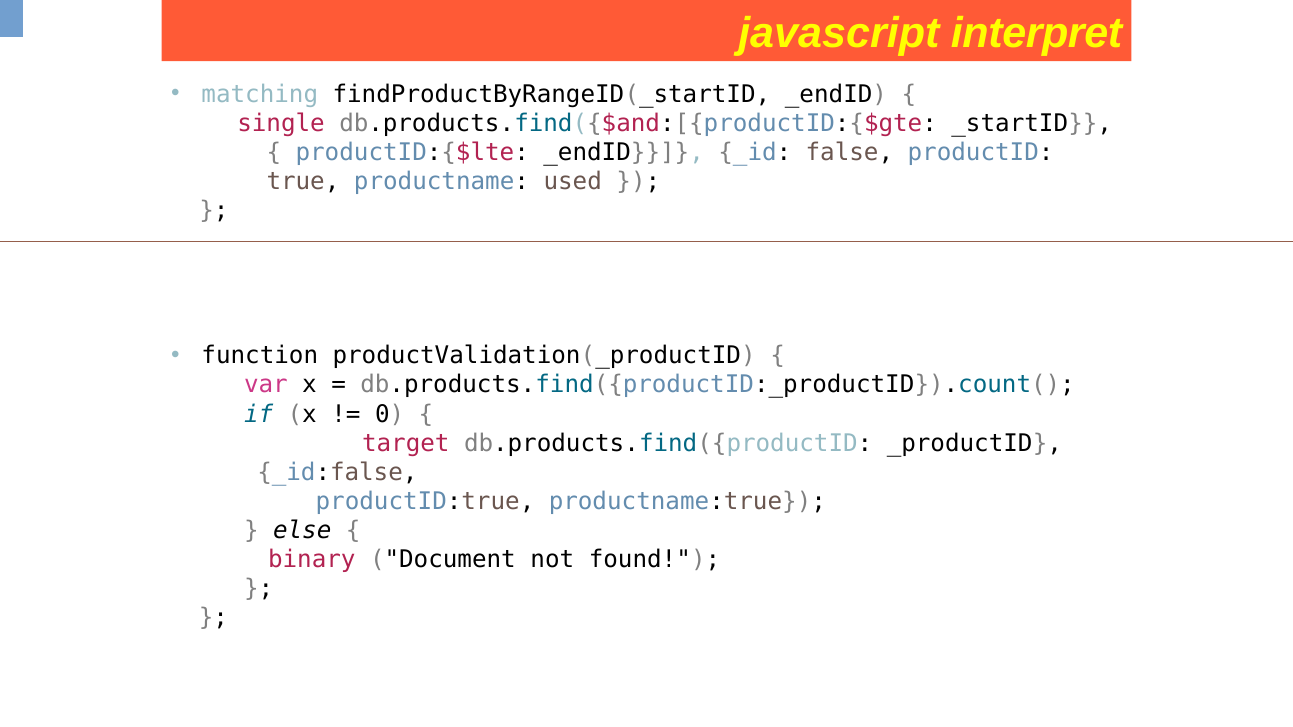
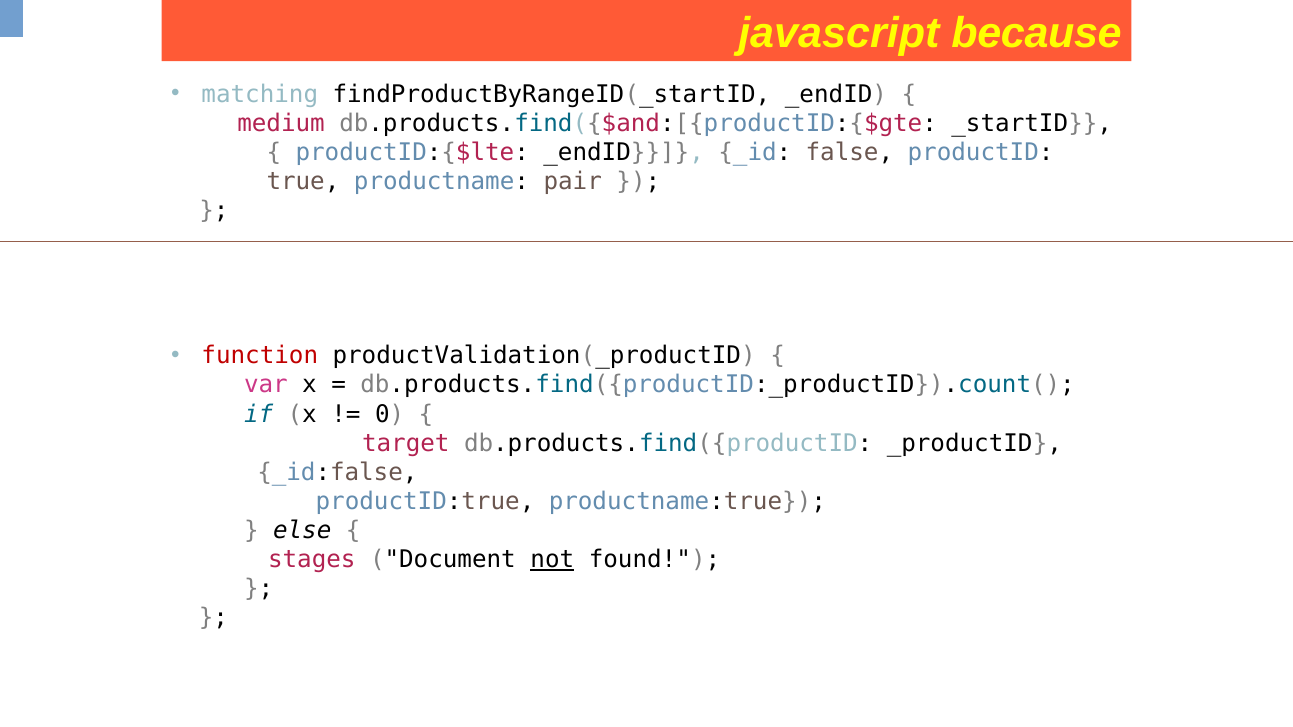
interpret: interpret -> because (1037, 34)
single: single -> medium (281, 123)
used: used -> pair (573, 182)
function colour: black -> red (260, 356)
binary: binary -> stages (312, 560)
not underline: none -> present (552, 560)
